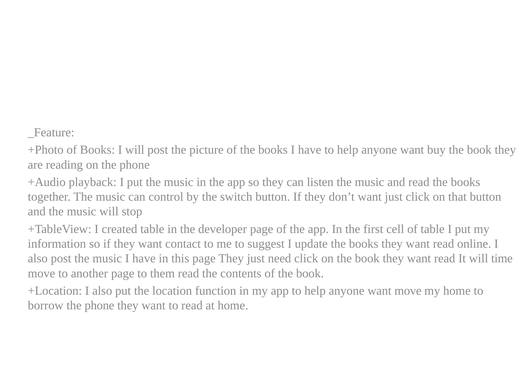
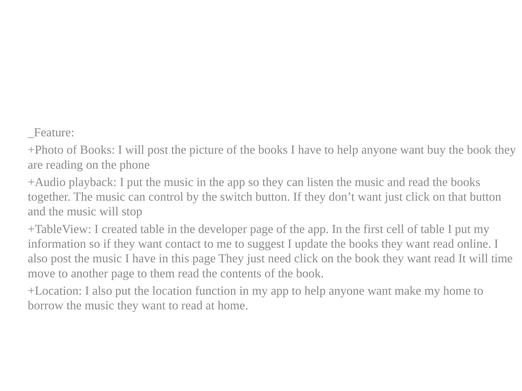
want move: move -> make (408, 291)
borrow the phone: phone -> music (99, 306)
